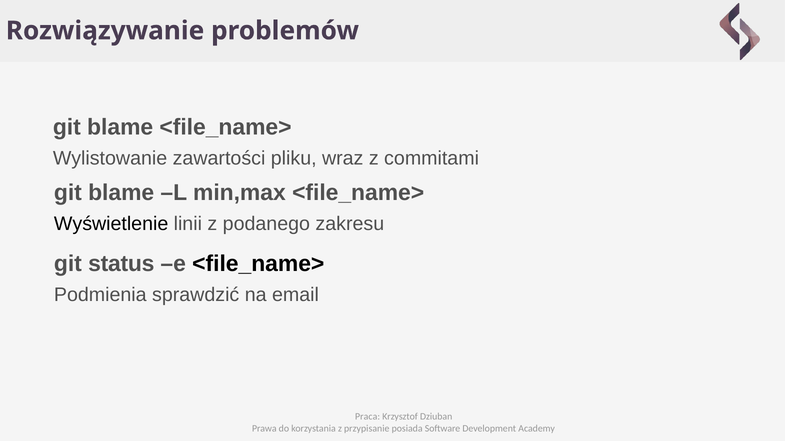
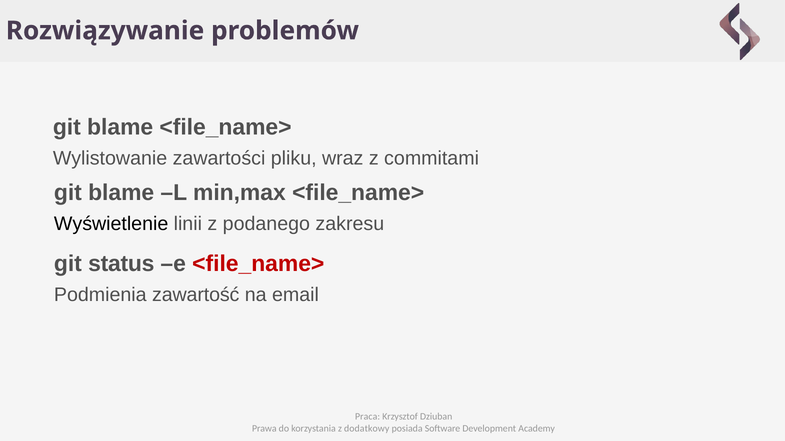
<file_name> colour: black -> red (258, 264)
sprawdzić: sprawdzić -> zawartość (196, 295)
przypisanie: przypisanie -> dodatkowy (367, 429)
